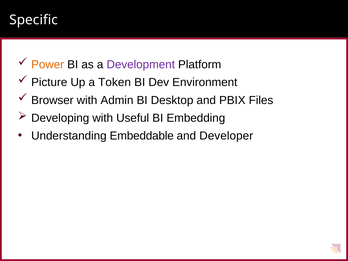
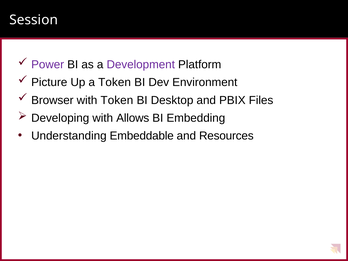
Specific: Specific -> Session (34, 20)
Power colour: orange -> purple (48, 65)
with Admin: Admin -> Token (117, 100)
Useful: Useful -> Allows (133, 118)
Developer: Developer -> Resources (226, 136)
